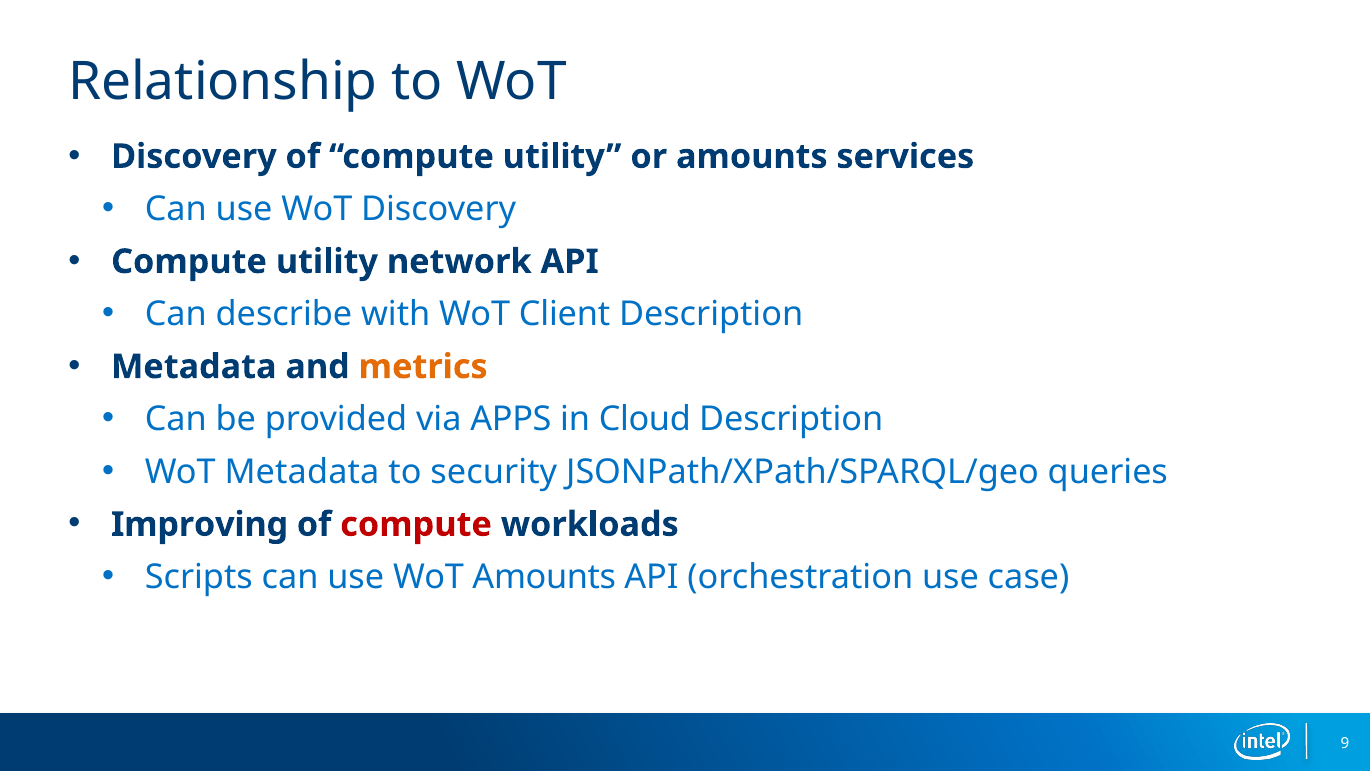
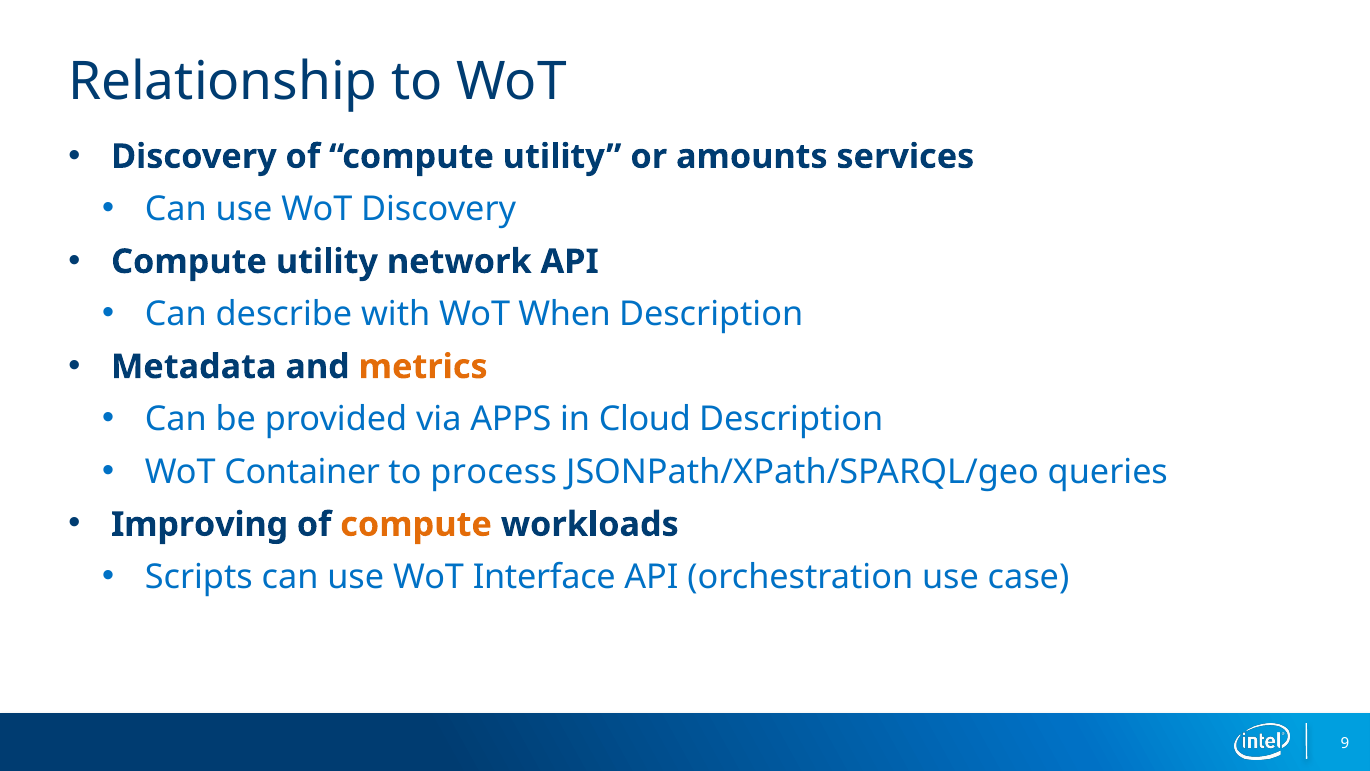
Client: Client -> When (565, 314)
WoT Metadata: Metadata -> Container (302, 472)
security: security -> process (494, 472)
compute colour: red -> orange (416, 524)
WoT Amounts: Amounts -> Interface (544, 577)
